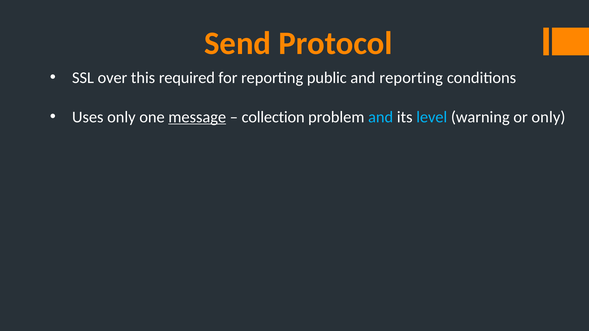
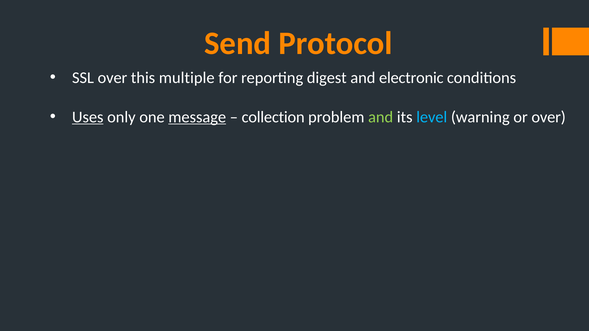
required: required -> multiple (187, 78)
public: public -> digest (327, 78)
and reporting: reporting -> electronic (411, 78)
Uses underline: none -> present (88, 117)
and colour: light blue -> light green (381, 117)
or only: only -> over (549, 117)
